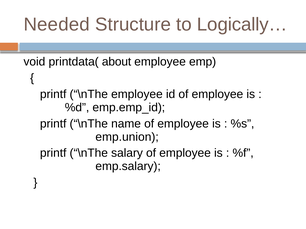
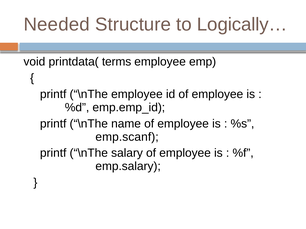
about: about -> terms (117, 62)
emp.union: emp.union -> emp.scanf (127, 137)
